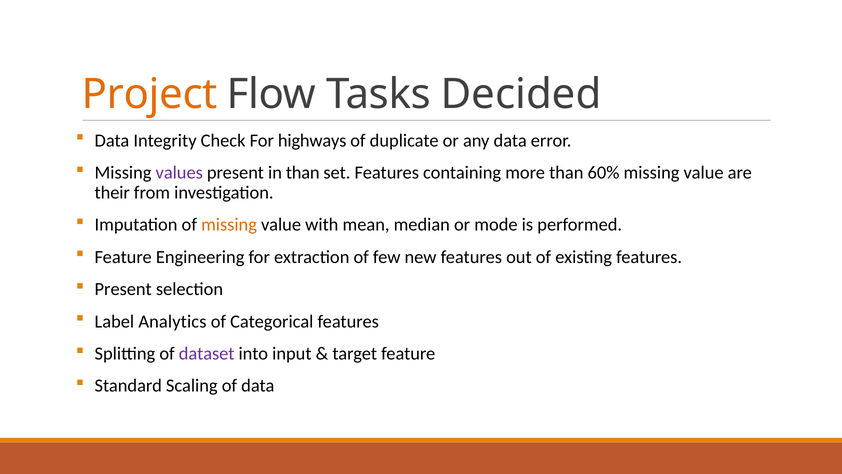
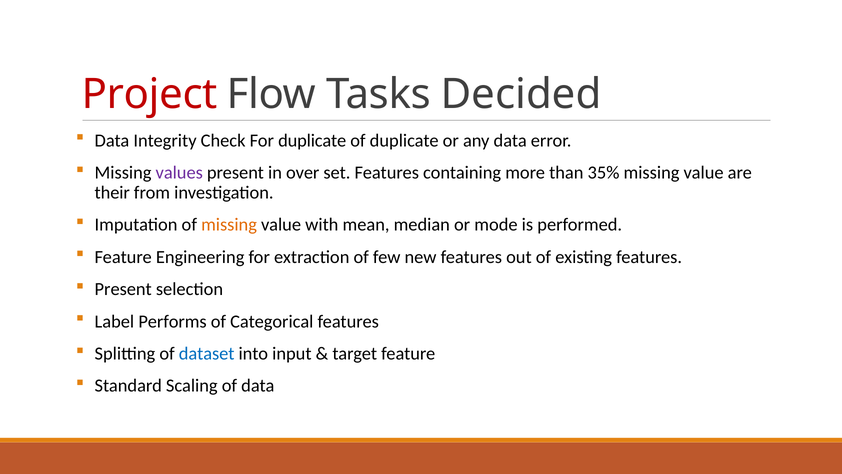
Project colour: orange -> red (150, 94)
For highways: highways -> duplicate (312, 140)
in than: than -> over (303, 173)
60%: 60% -> 35% (604, 173)
Analytics: Analytics -> Performs (173, 321)
dataset colour: purple -> blue (207, 353)
